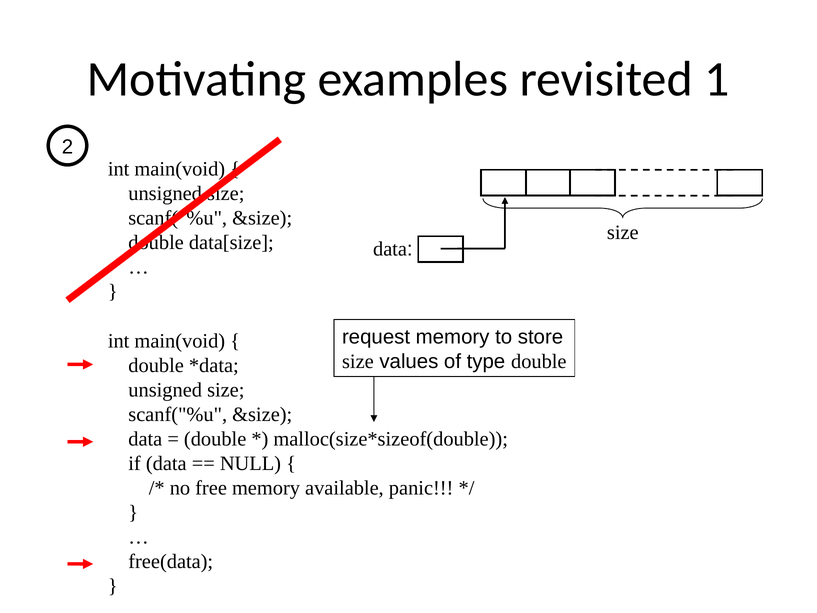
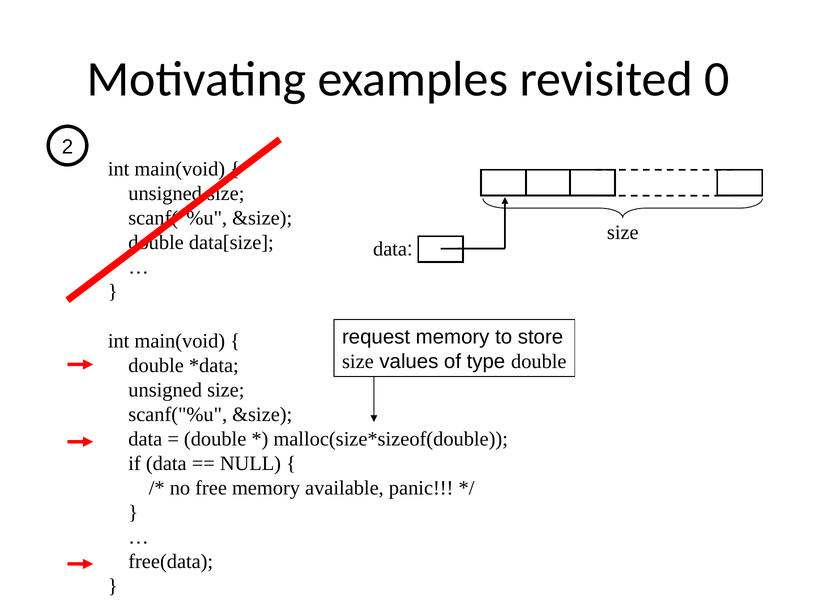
1: 1 -> 0 (717, 79)
